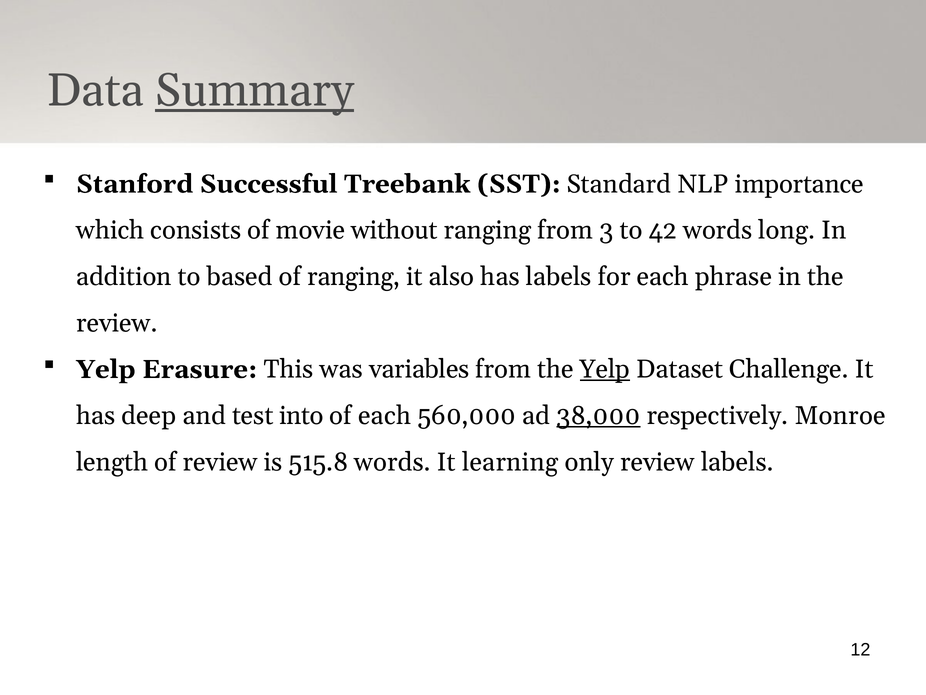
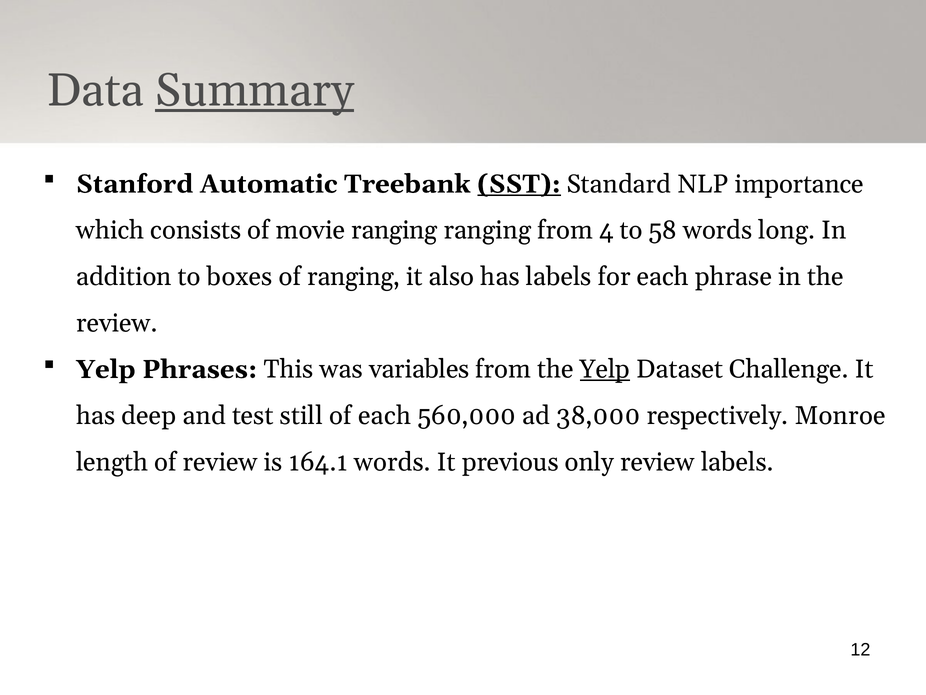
Successful: Successful -> Automatic (269, 184)
SST underline: none -> present (519, 184)
movie without: without -> ranging (394, 230)
3: 3 -> 4 (606, 230)
42: 42 -> 58 (663, 230)
based: based -> boxes (240, 277)
Erasure: Erasure -> Phrases (200, 369)
into: into -> still (301, 415)
38,000 underline: present -> none (598, 415)
515.8: 515.8 -> 164.1 (318, 462)
learning: learning -> previous (510, 462)
